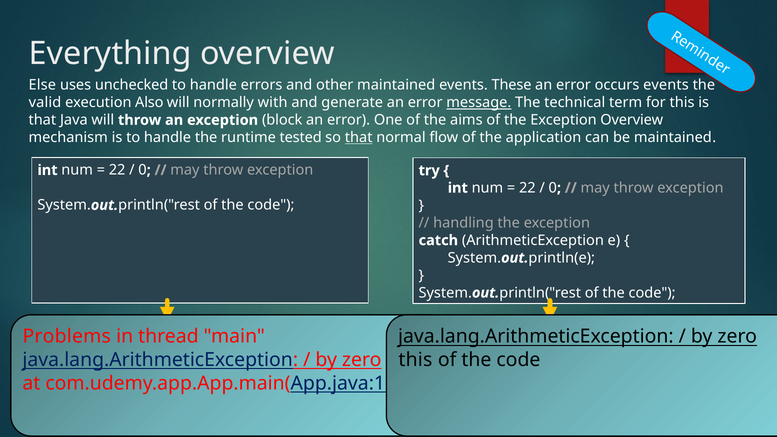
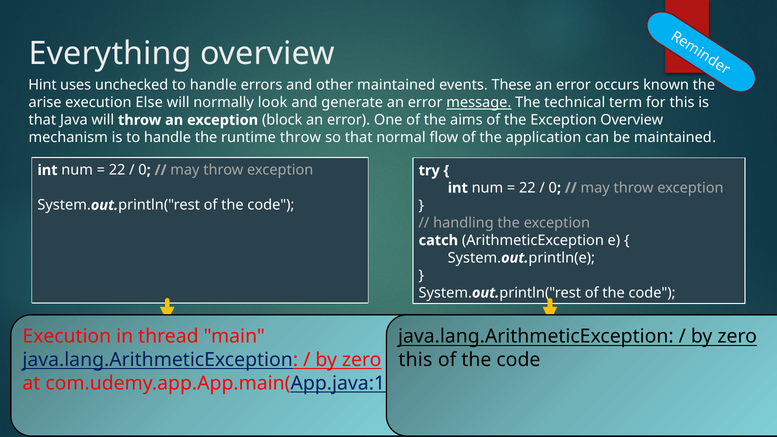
Else: Else -> Hint (42, 85)
occurs events: events -> known (666, 85)
valid: valid -> arise (45, 103)
Also: Also -> Else (149, 103)
with: with -> look (273, 103)
runtime tested: tested -> throw (300, 138)
that underline: present -> none (359, 138)
Problems: Problems -> Execution (67, 337)
